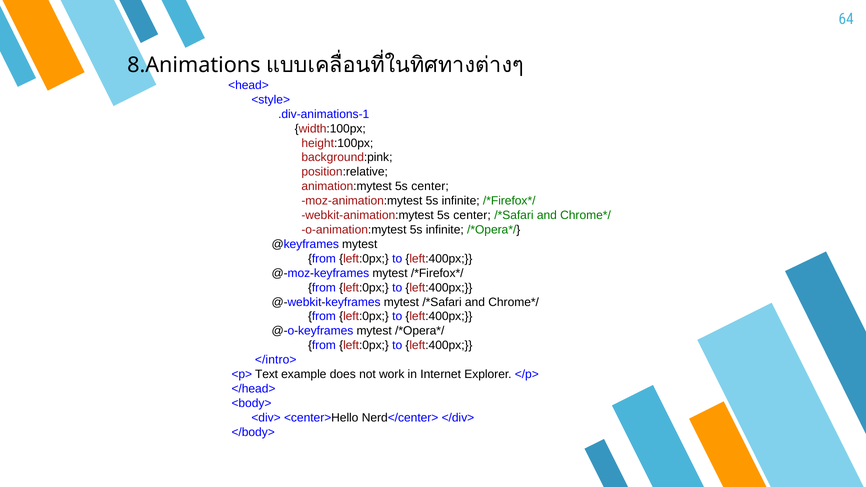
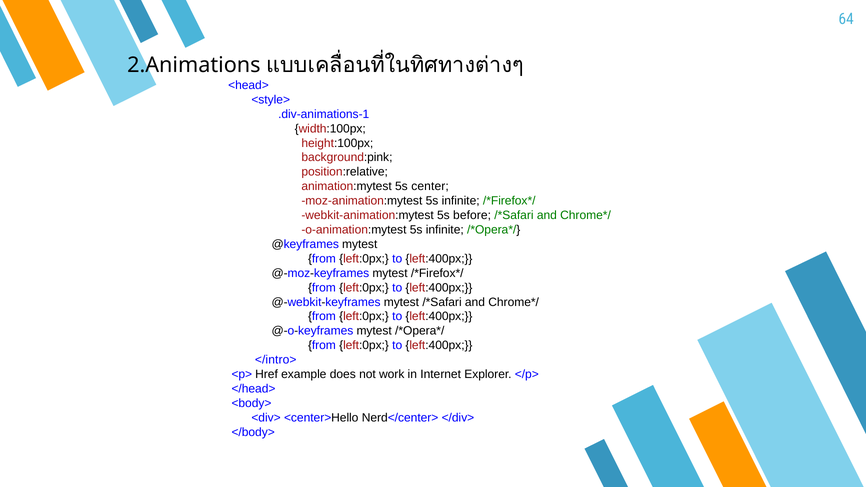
8.Animations: 8.Animations -> 2.Animations (194, 65)
webkit-animation:mytest 5s center: center -> before (472, 215)
Text: Text -> Href (267, 374)
